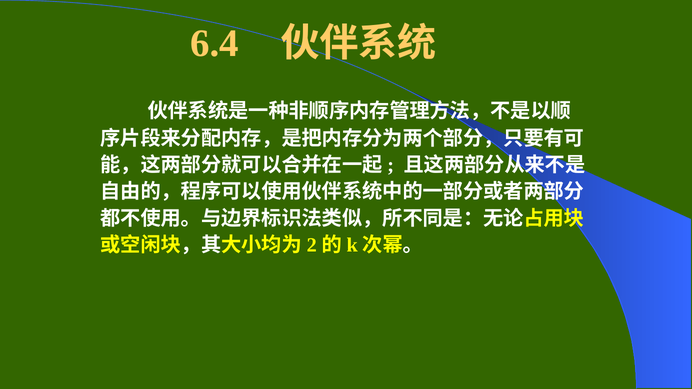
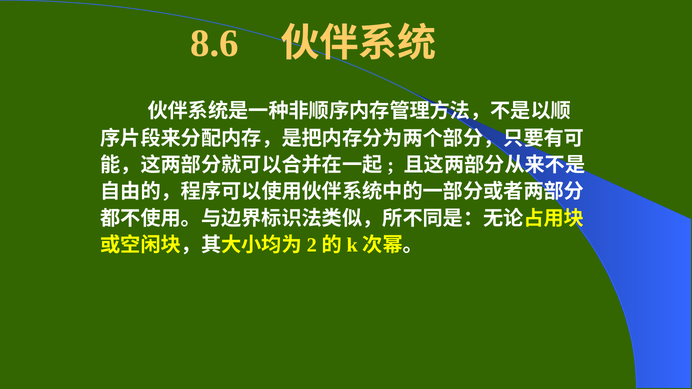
6.4: 6.4 -> 8.6 (215, 43)
